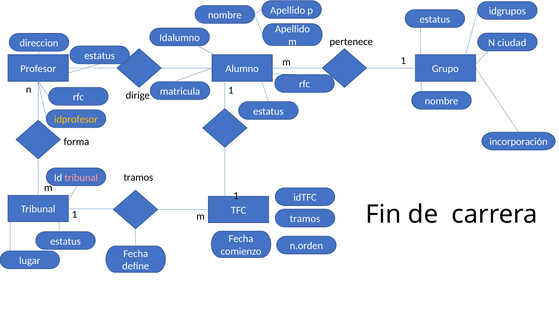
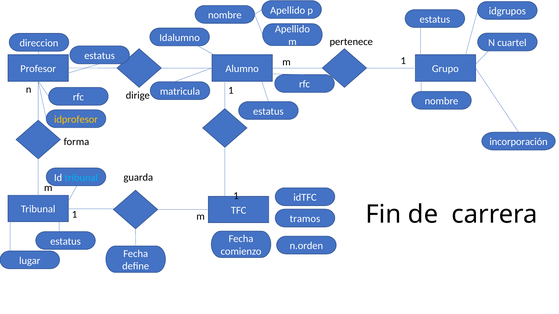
ciudad: ciudad -> cuartel (512, 43)
tramos: tramos -> guarda (138, 178)
tribunal colour: pink -> light blue (81, 178)
